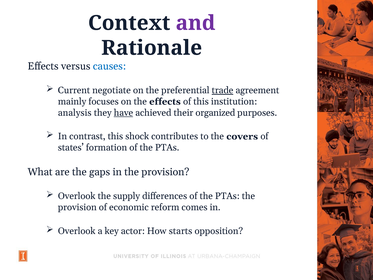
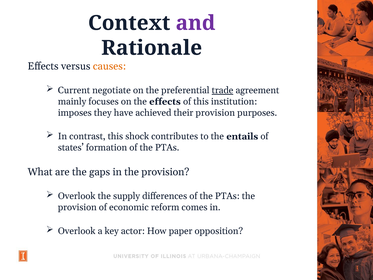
causes colour: blue -> orange (109, 66)
analysis: analysis -> imposes (75, 113)
have underline: present -> none (123, 113)
their organized: organized -> provision (215, 113)
covers: covers -> entails (242, 136)
starts: starts -> paper (181, 231)
